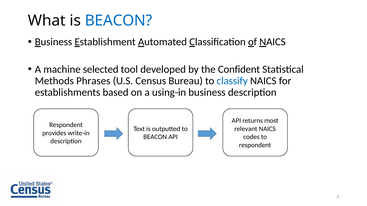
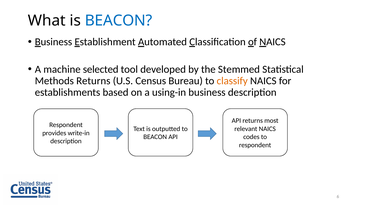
Confident: Confident -> Stemmed (239, 70)
Methods Phrases: Phrases -> Returns (93, 81)
classify colour: blue -> orange (232, 81)
